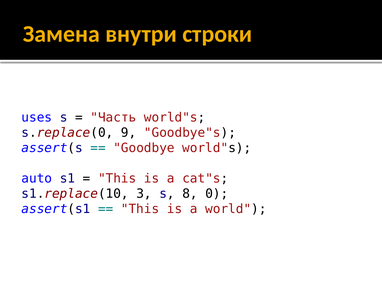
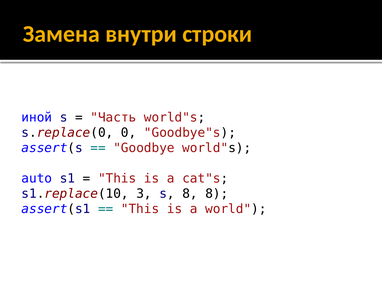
uses: uses -> иной (37, 118)
9: 9 -> 0 (129, 133)
8 0: 0 -> 8 (217, 194)
